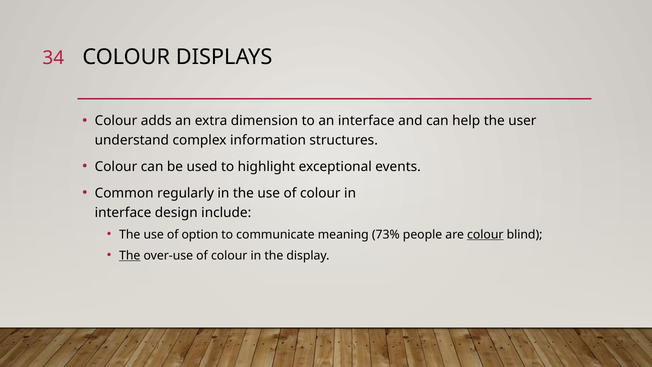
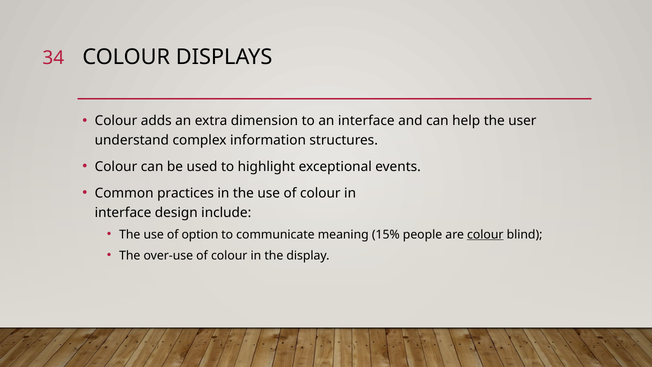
regularly: regularly -> practices (186, 193)
73%: 73% -> 15% (386, 234)
The underline: present -> none (130, 255)
